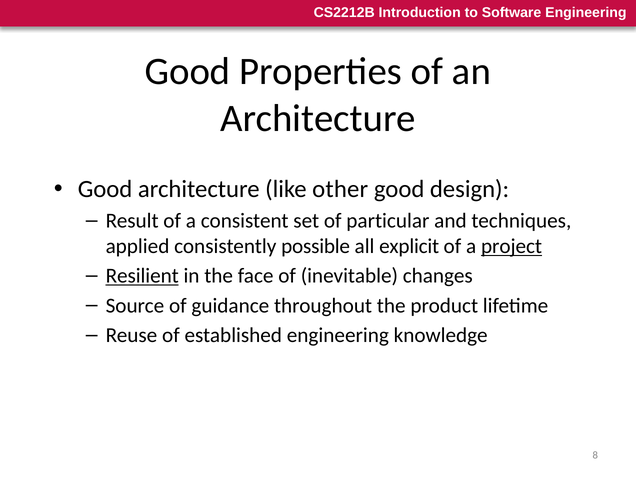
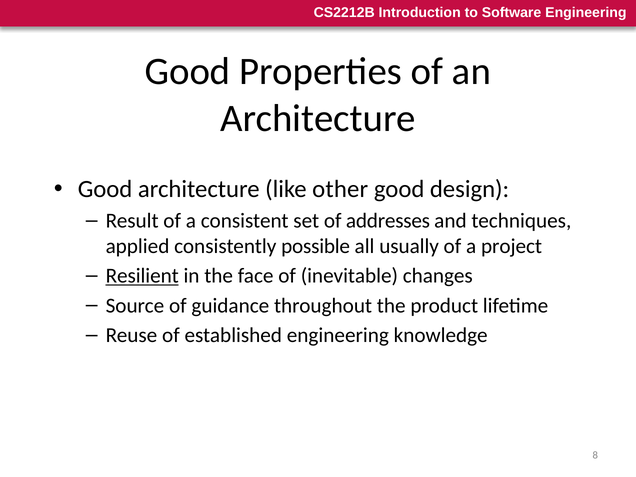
particular: particular -> addresses (388, 221)
explicit: explicit -> usually (409, 246)
project underline: present -> none (512, 246)
